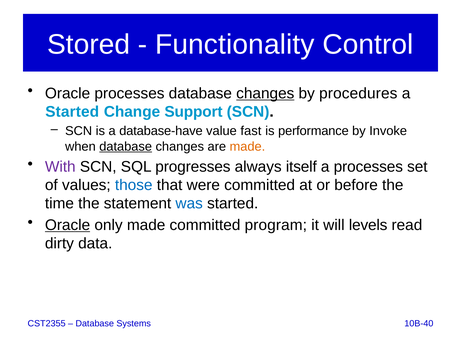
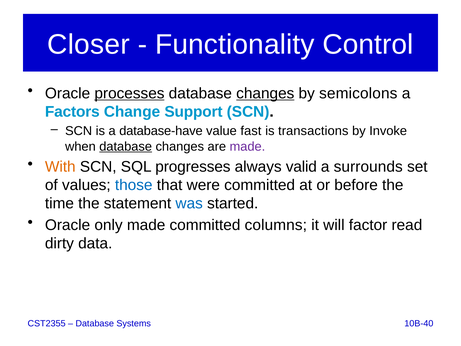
Stored: Stored -> Closer (88, 45)
processes underline: none -> present (129, 93)
procedures: procedures -> semicolons (358, 93)
Started: Started -> Factors (72, 112)
performance: performance -> transactions (313, 131)
made colour: orange -> purple (247, 146)
With colour: purple -> orange (60, 167)
itself: itself -> valid (301, 167)
a processes: processes -> surrounds (368, 167)
Oracle underline: present -> none (68, 225)
program: program -> columns (276, 225)
levels: levels -> factor (368, 225)
